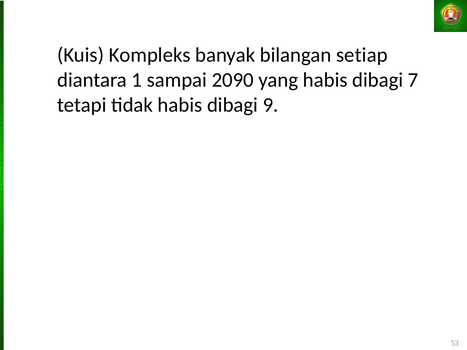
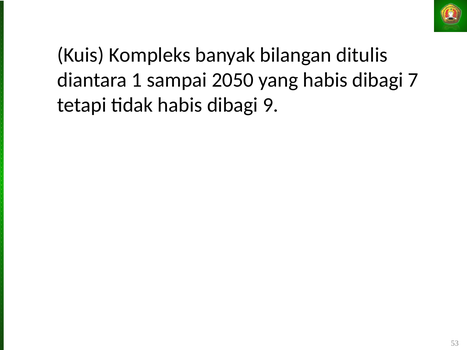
setiap: setiap -> ditulis (362, 55)
2090: 2090 -> 2050 (233, 80)
